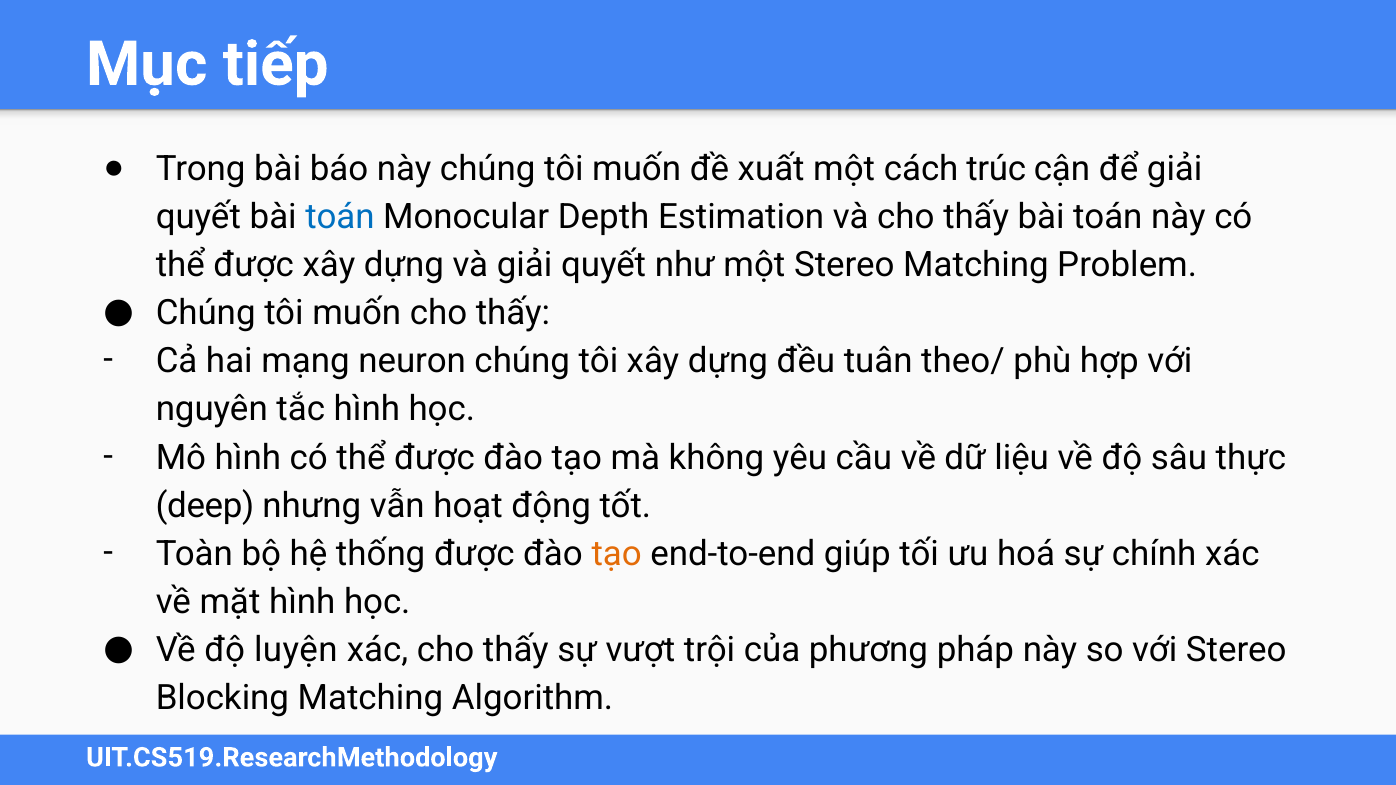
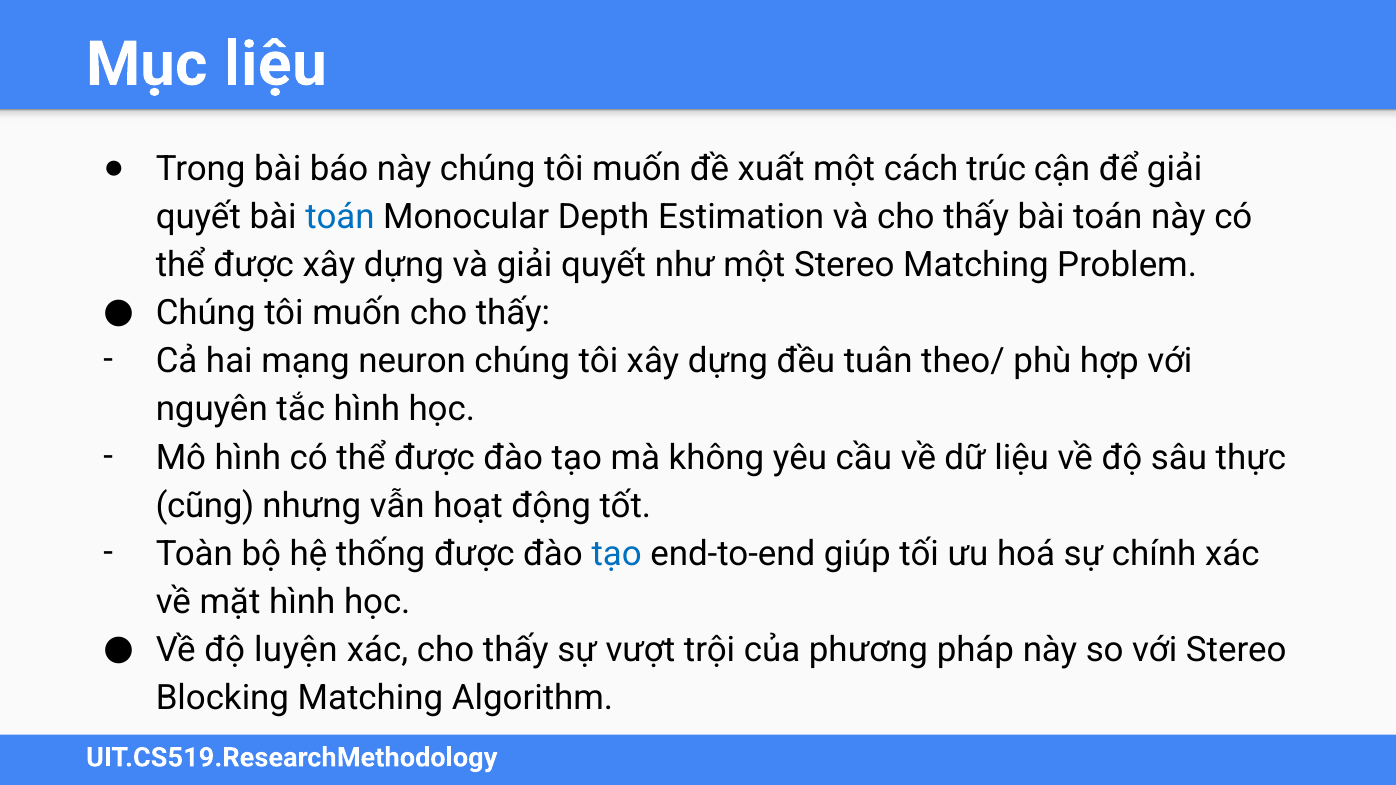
Mục tiếp: tiếp -> liệu (275, 64)
deep: deep -> cũng (205, 506)
tạo colour: orange -> blue (617, 554)
